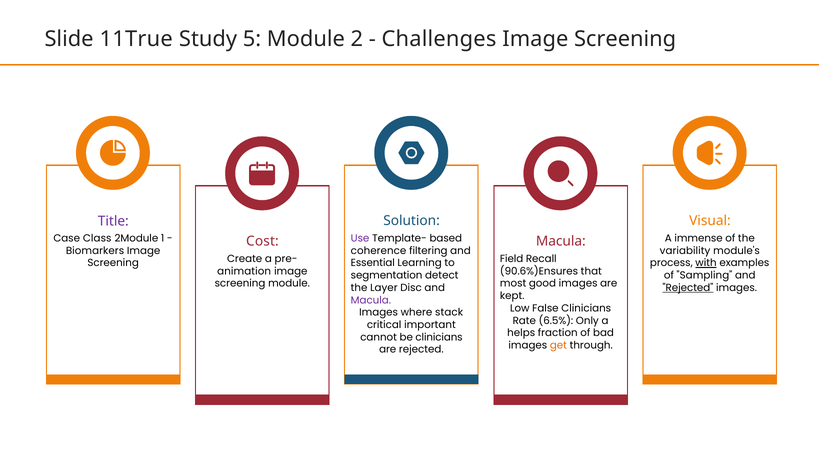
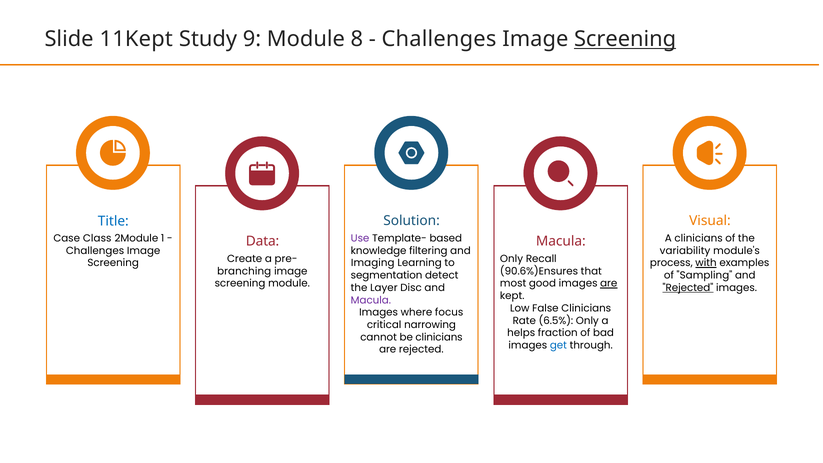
11True: 11True -> 11Kept (136, 39)
5: 5 -> 9 (252, 39)
2: 2 -> 8 (357, 39)
Screening underline: none -> present (625, 39)
Title colour: purple -> blue (113, 221)
Cost: Cost -> Data (263, 241)
A immense: immense -> clinicians (699, 238)
Biomarkers: Biomarkers -> Challenges (95, 251)
coherence: coherence -> knowledge (379, 251)
Field: Field -> Only (512, 259)
Essential: Essential -> Imaging (373, 263)
animation: animation -> branching (244, 271)
are underline: none -> present (609, 284)
stack: stack -> focus (449, 312)
important: important -> narrowing (430, 325)
get colour: orange -> blue (558, 345)
